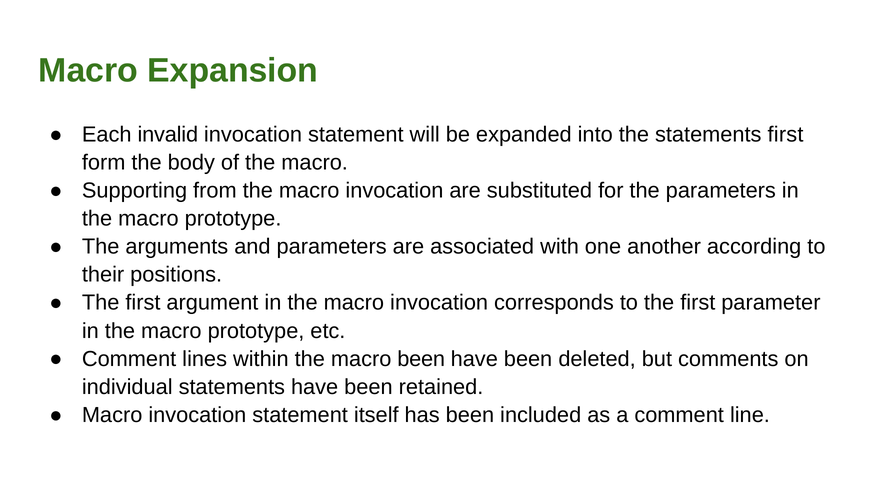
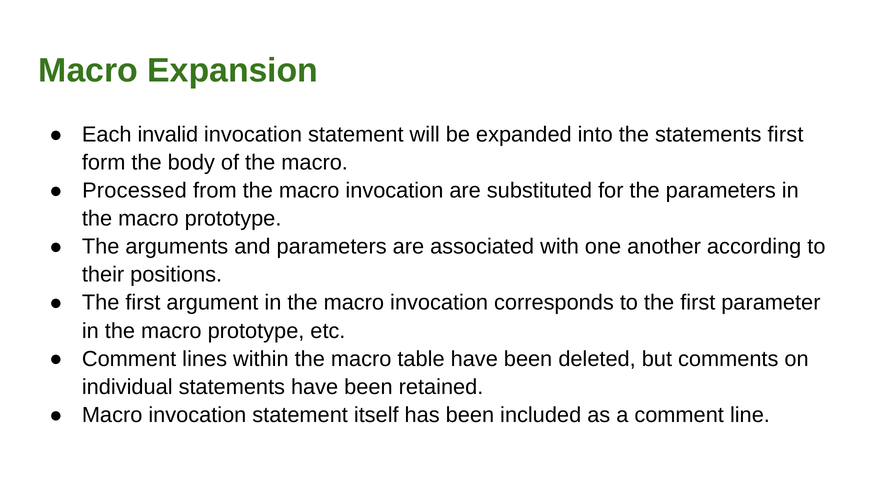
Supporting: Supporting -> Processed (134, 191)
macro been: been -> table (421, 359)
